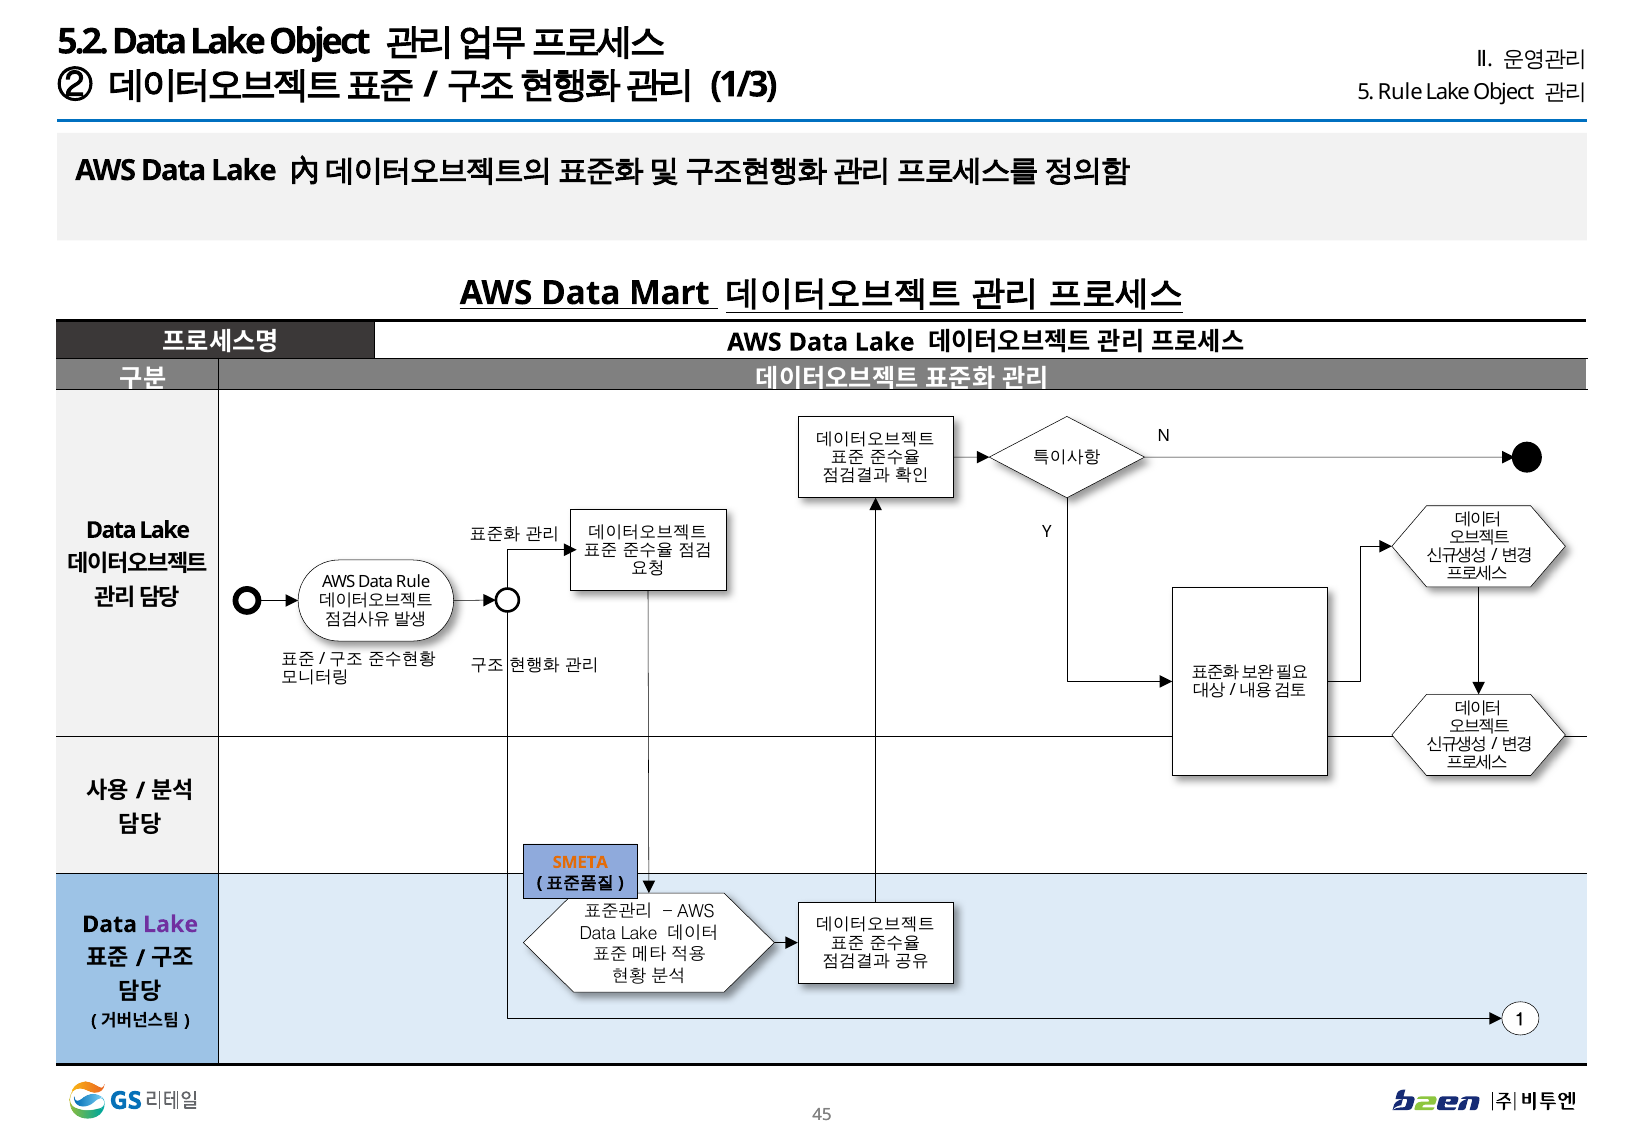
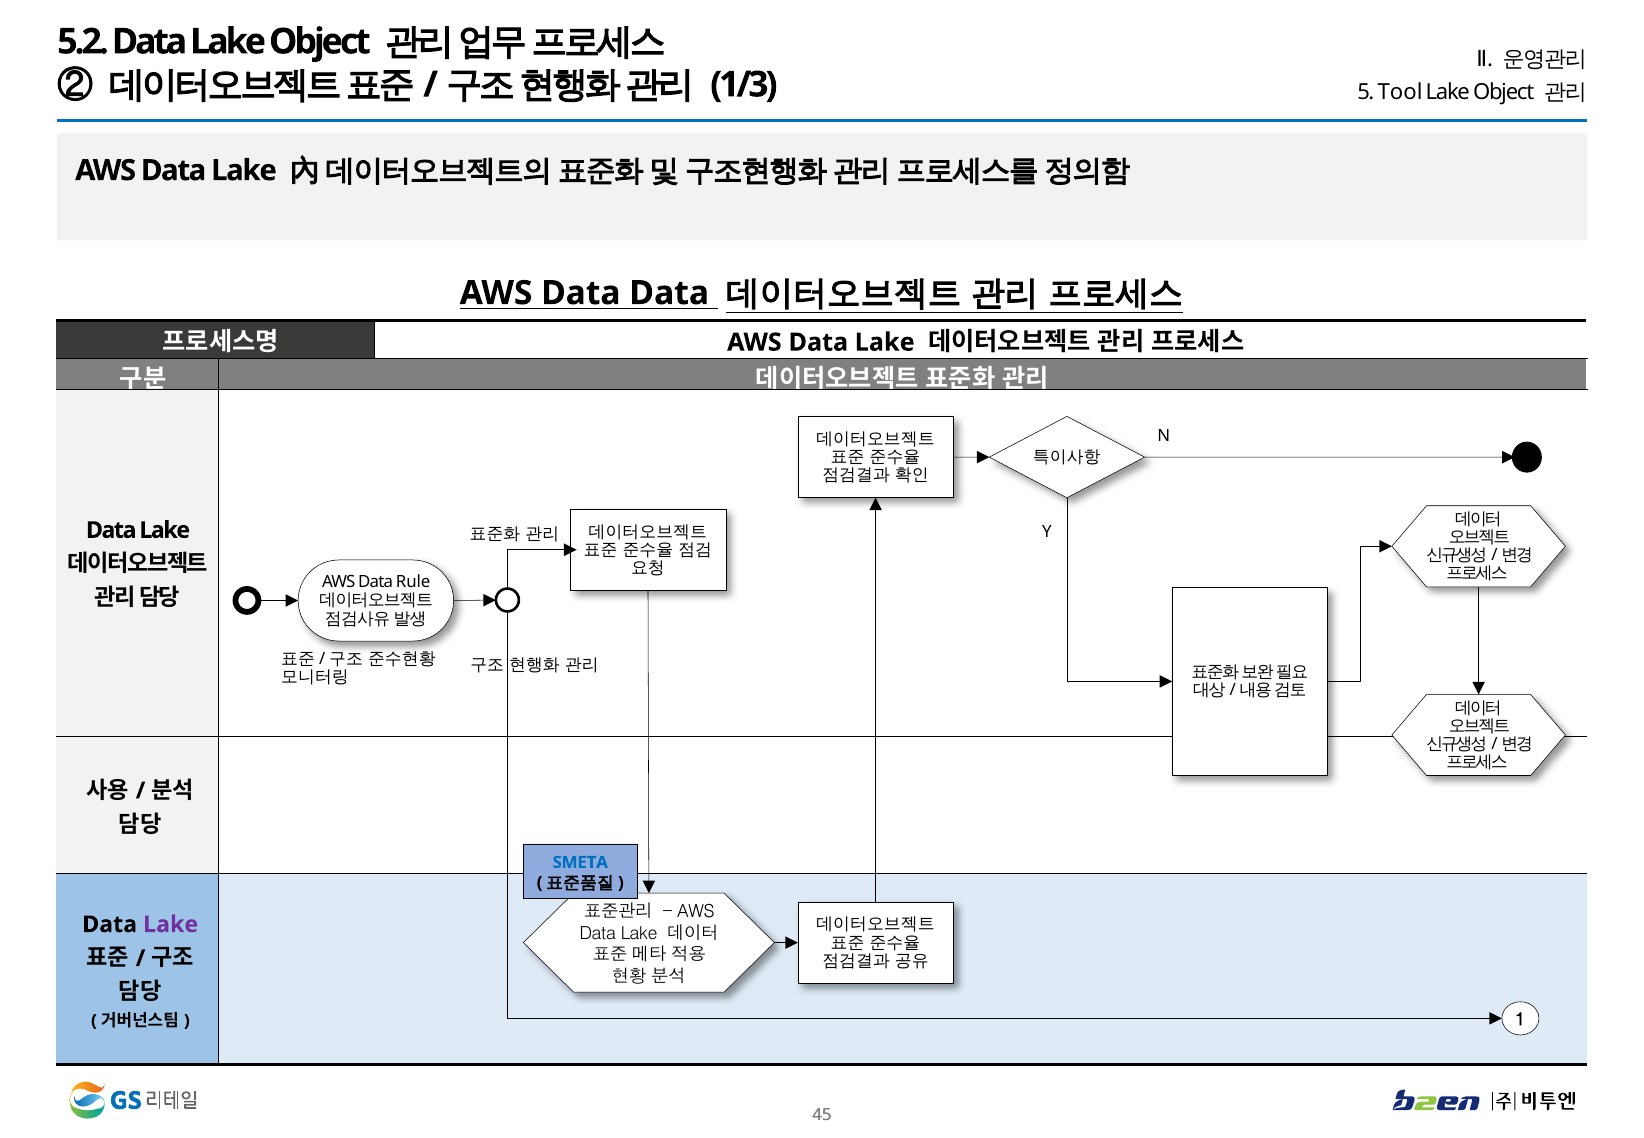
5 Rule: Rule -> Tool (1400, 92)
Data Mart: Mart -> Data (669, 293)
SMETA colour: orange -> blue (580, 862)
